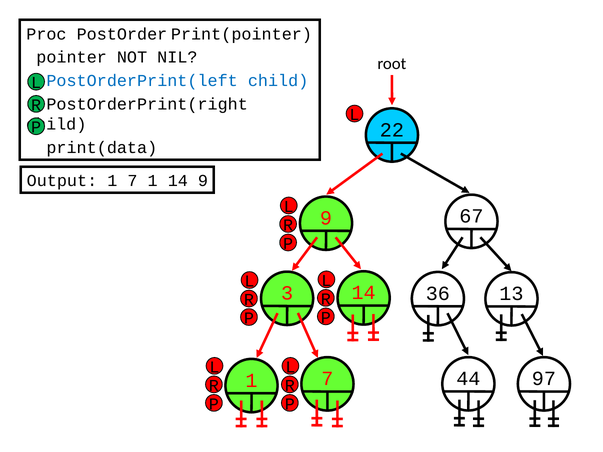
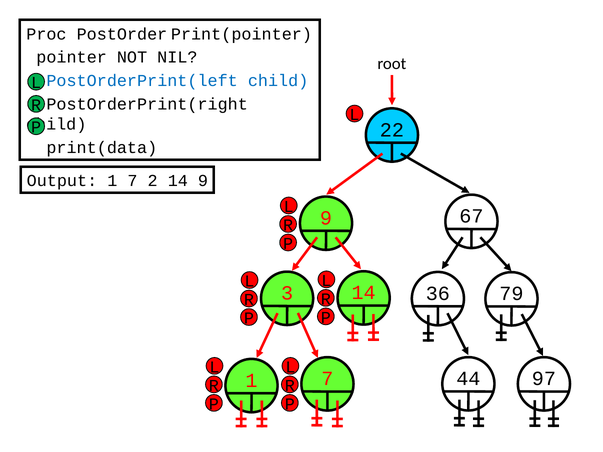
1 7 1: 1 -> 2 (153, 181)
13: 13 -> 79 (511, 294)
